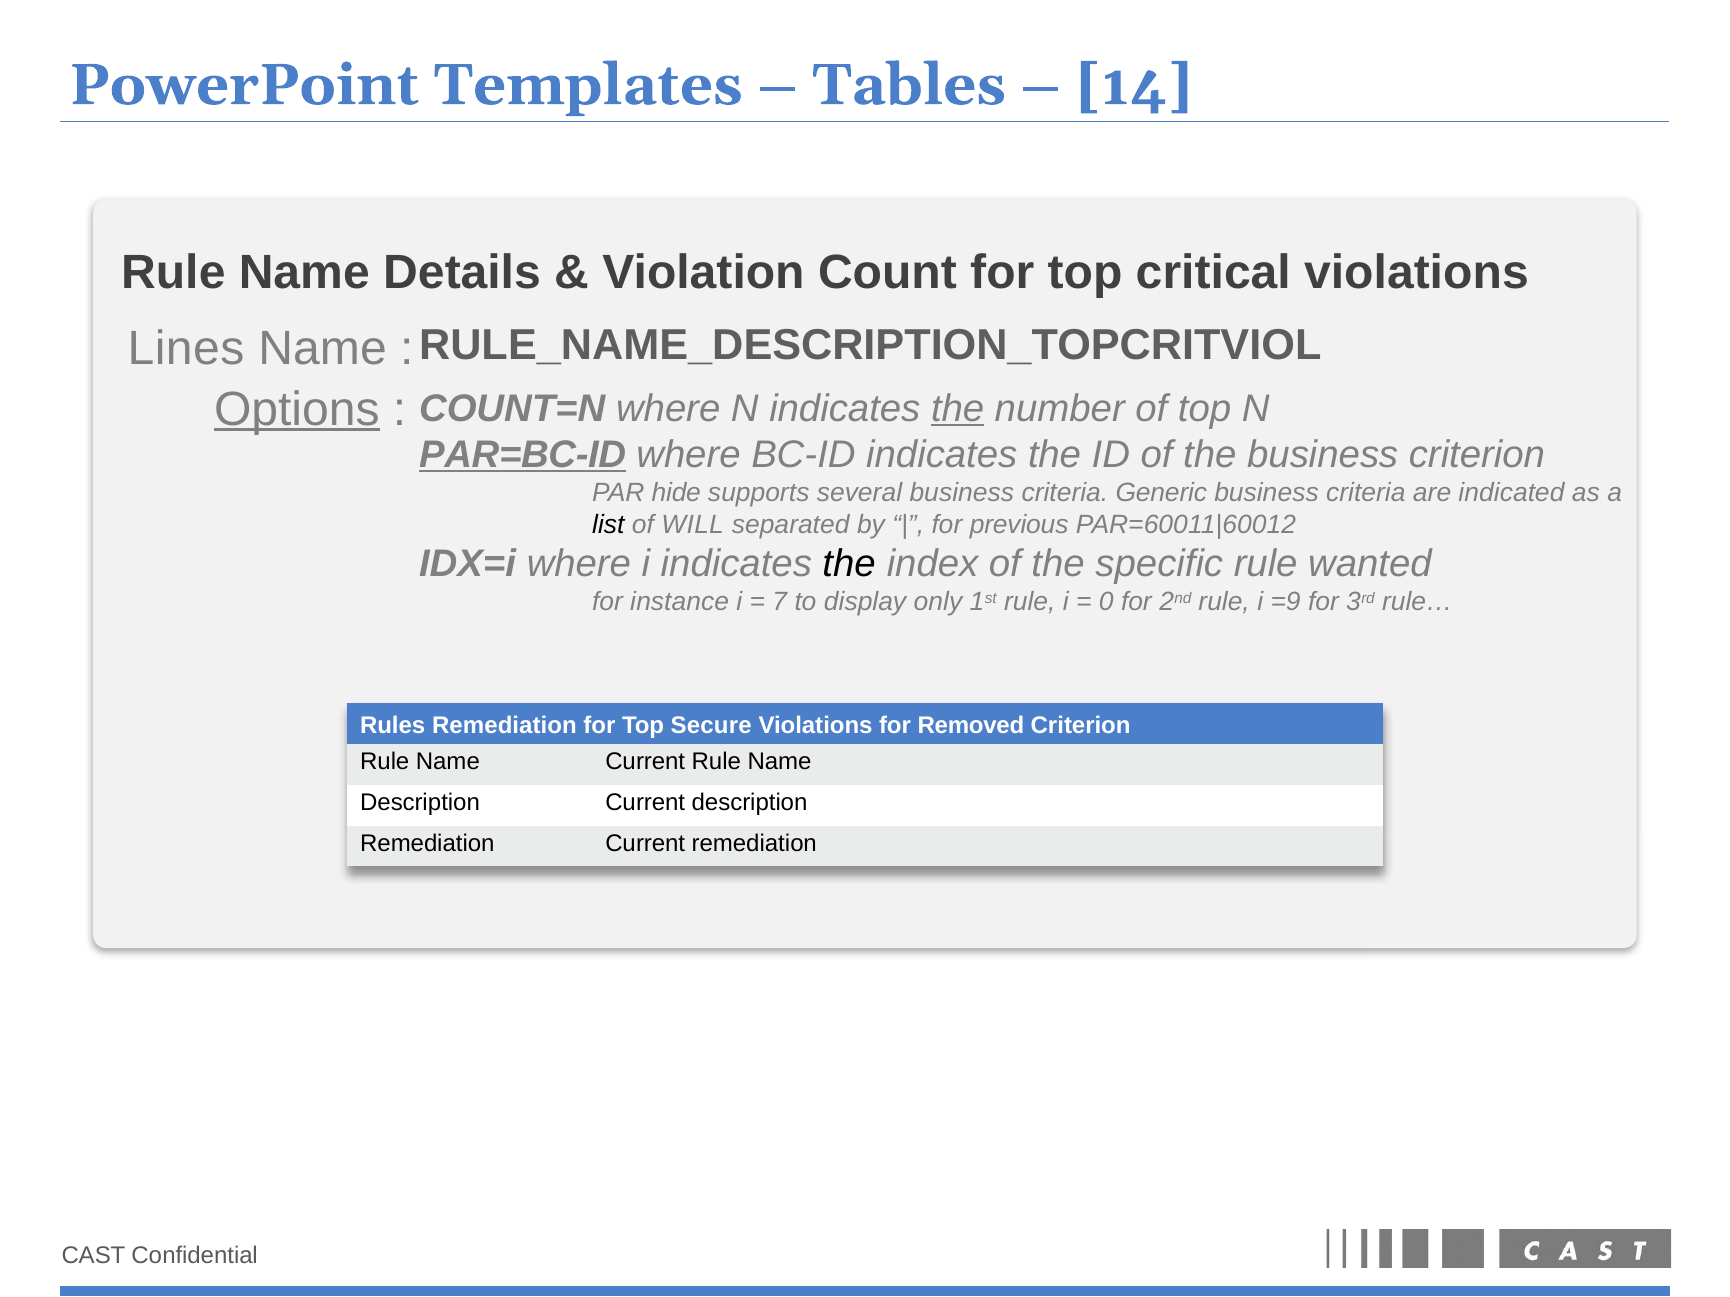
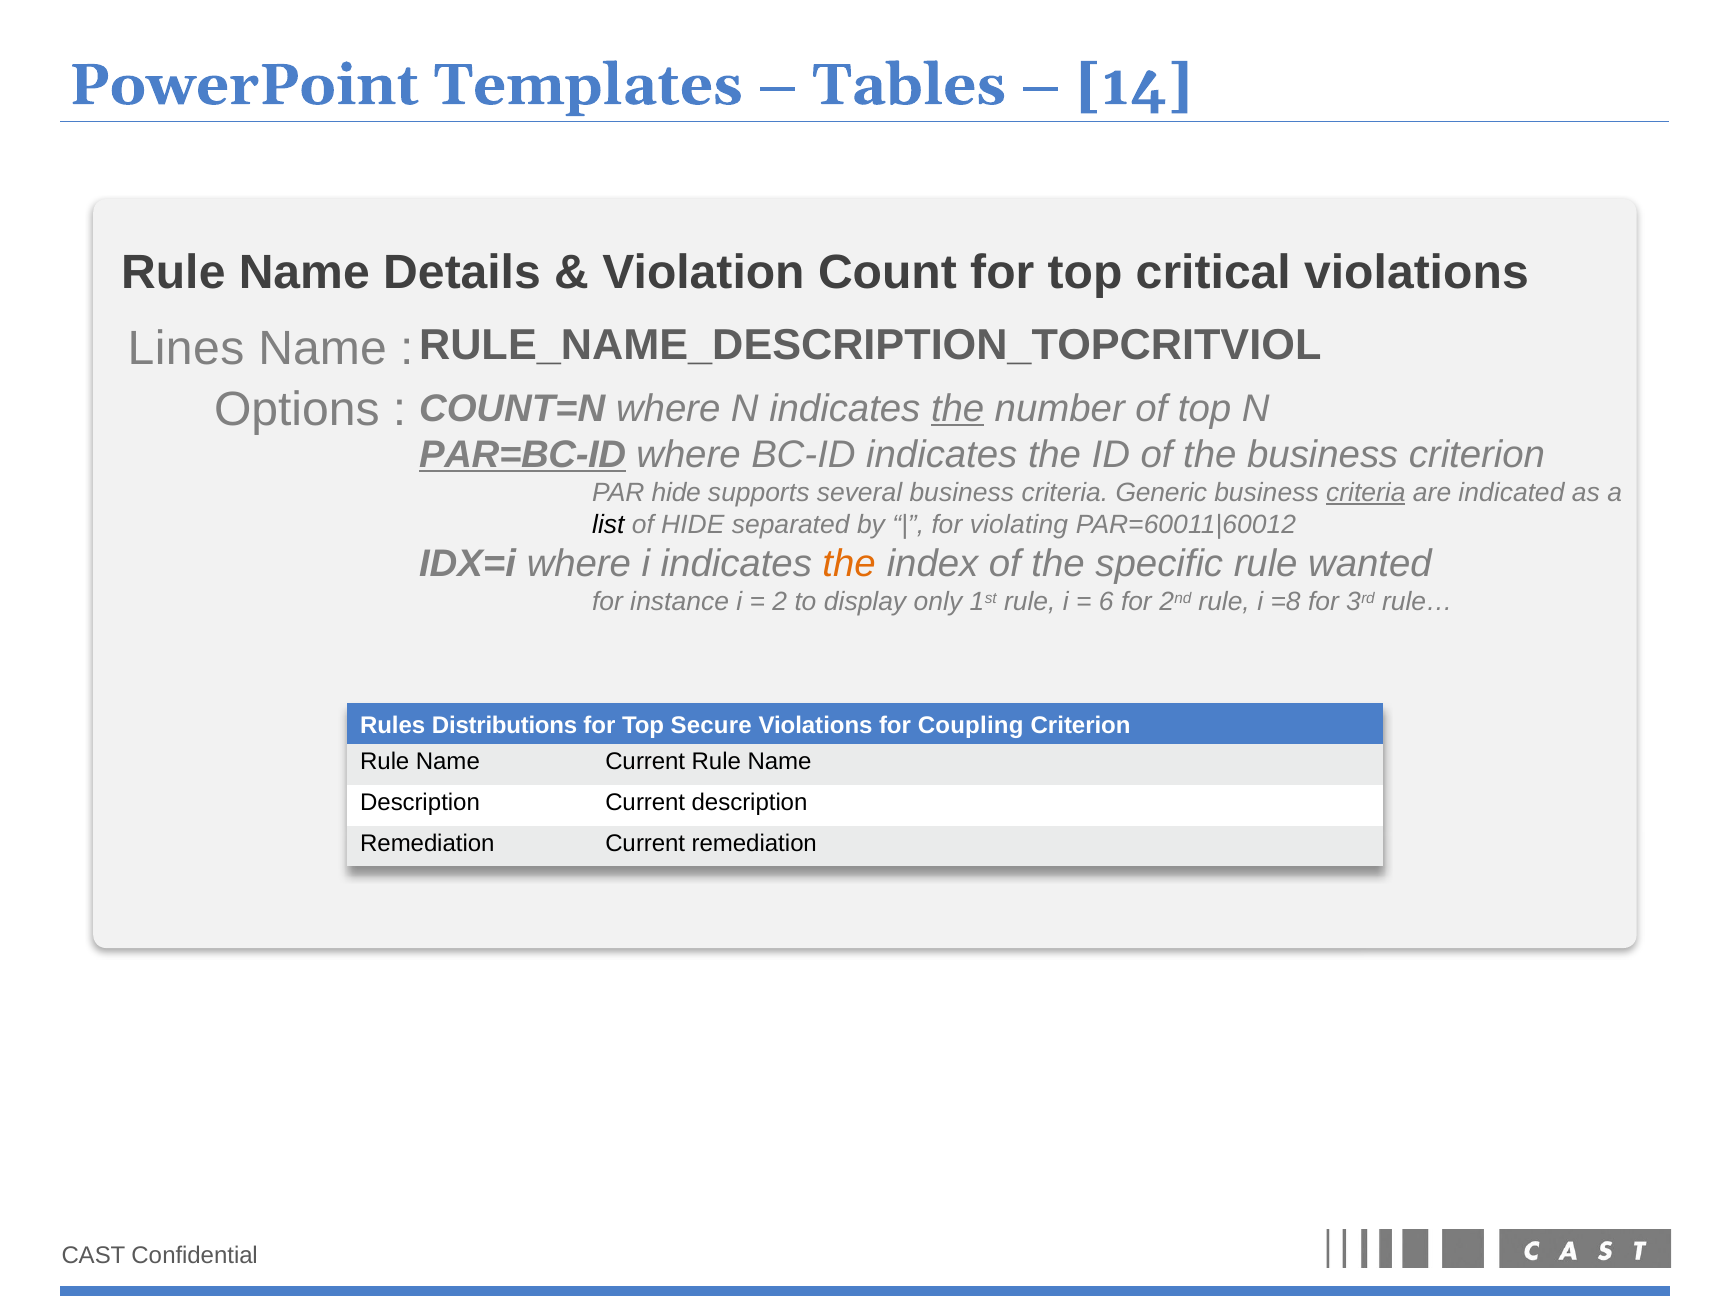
Options underline: present -> none (297, 409)
criteria underline: none -> present (1366, 493)
of WILL: WILL -> HIDE (693, 525)
previous: previous -> violating (1019, 525)
the colour: black -> orange (849, 564)
7: 7 -> 2 (780, 603)
0: 0 -> 6 (1106, 603)
=9: =9 -> =8 (1286, 603)
Rules Remediation: Remediation -> Distributions (505, 726)
Removed: Removed -> Coupling (971, 726)
